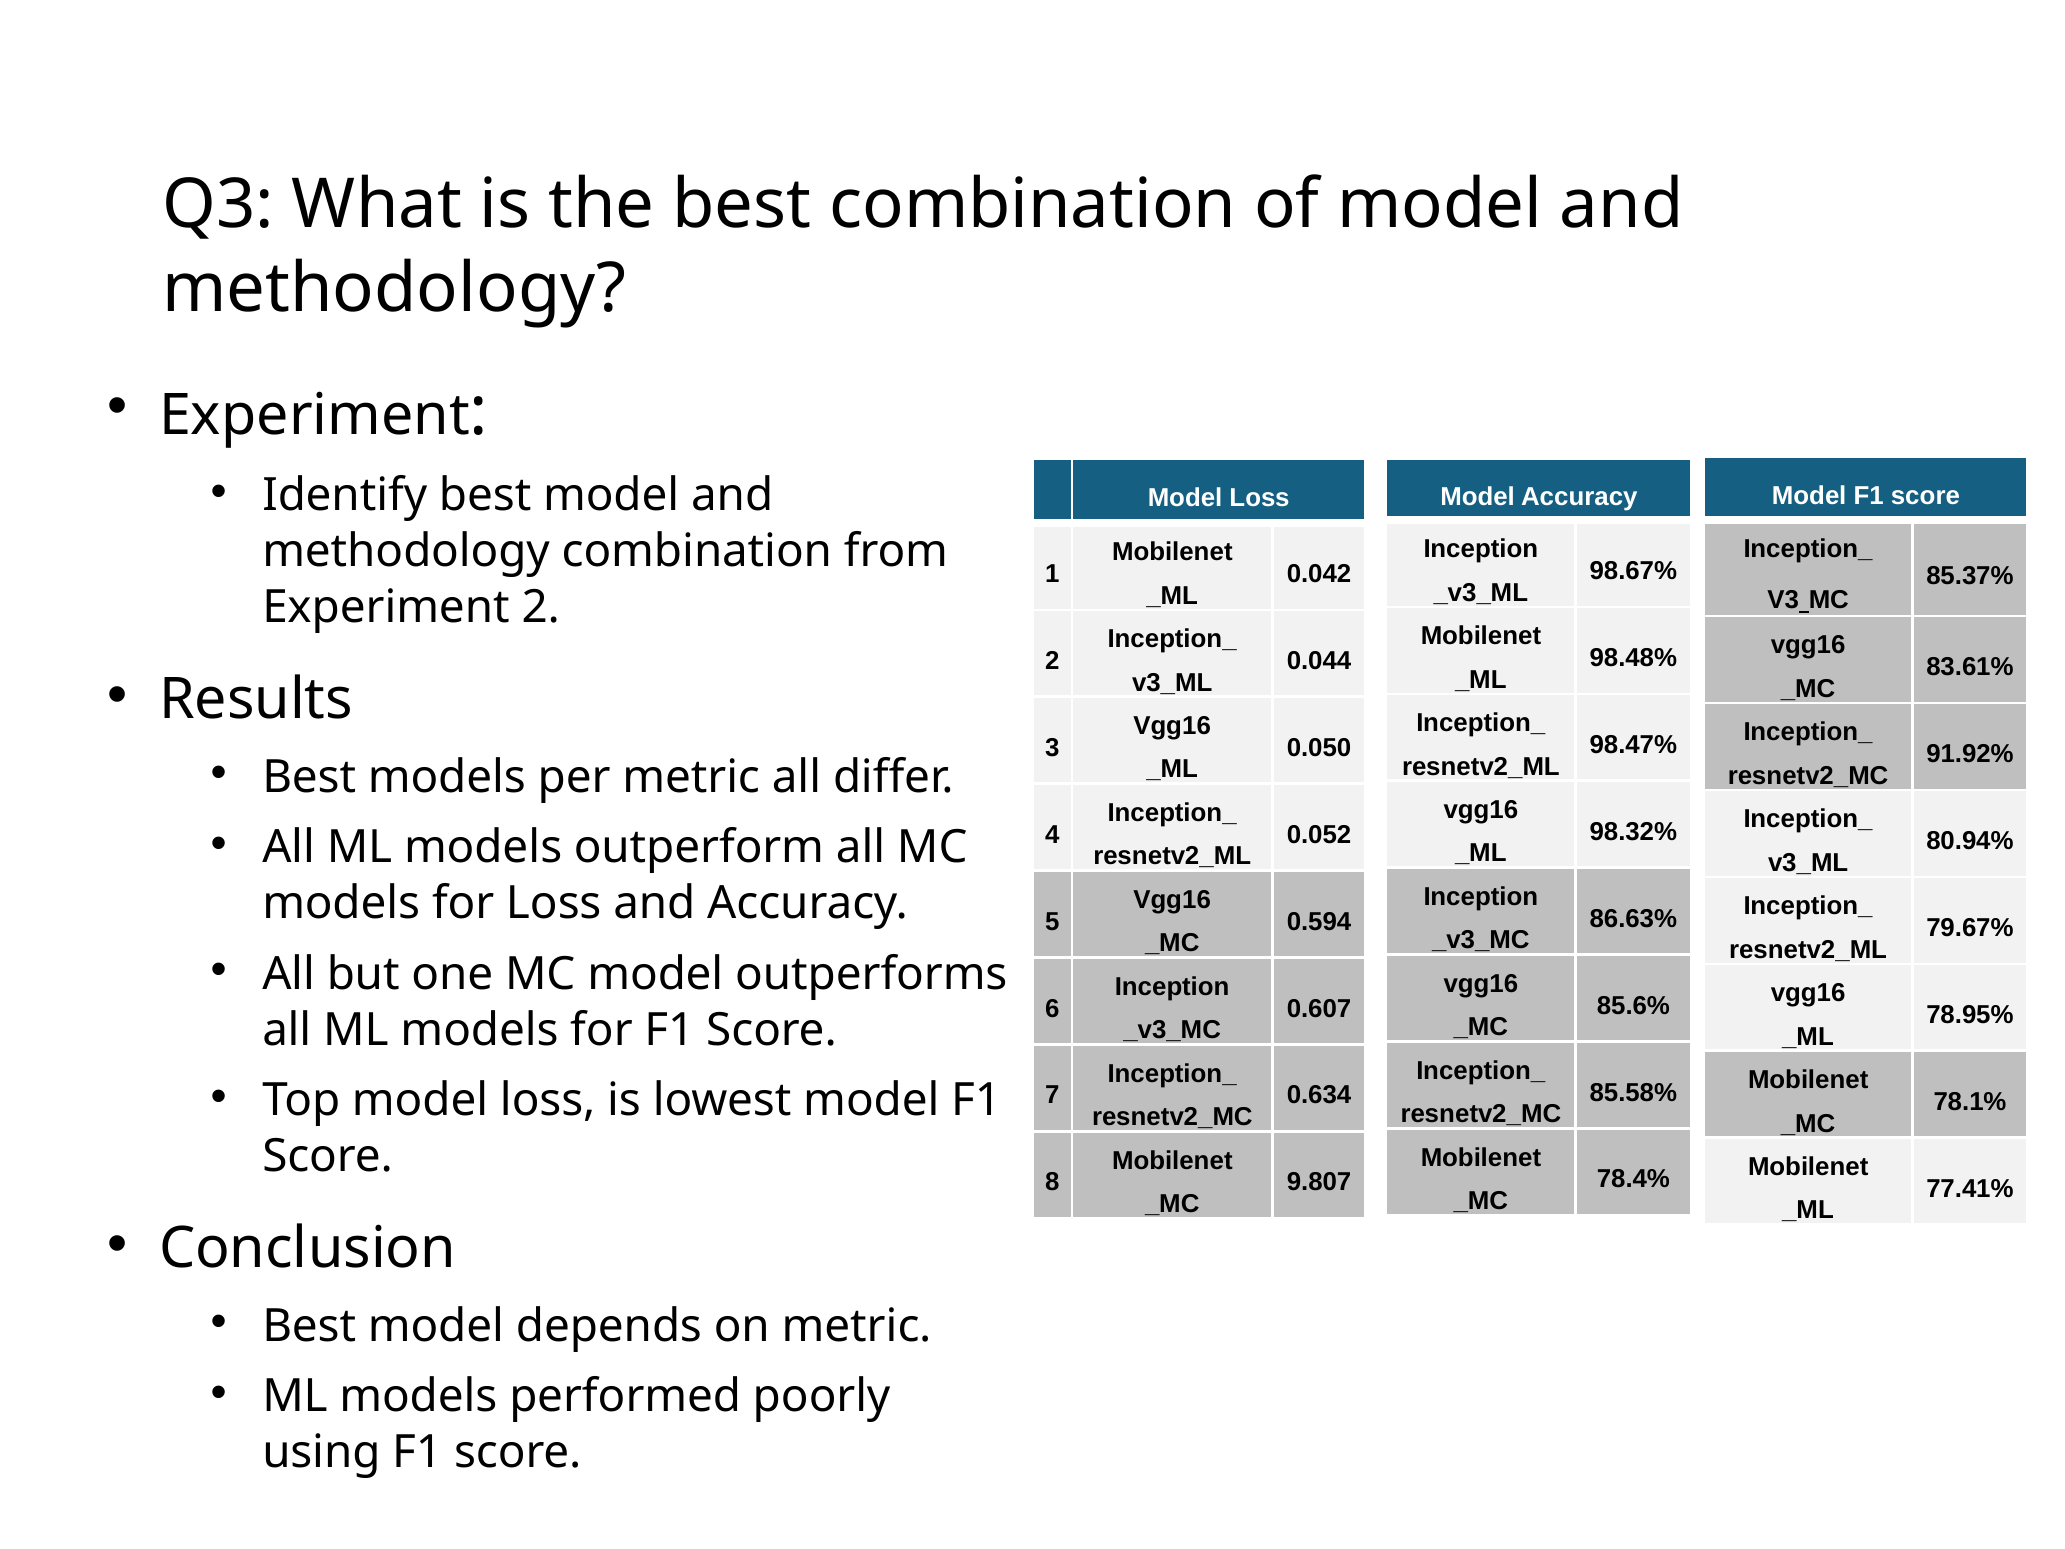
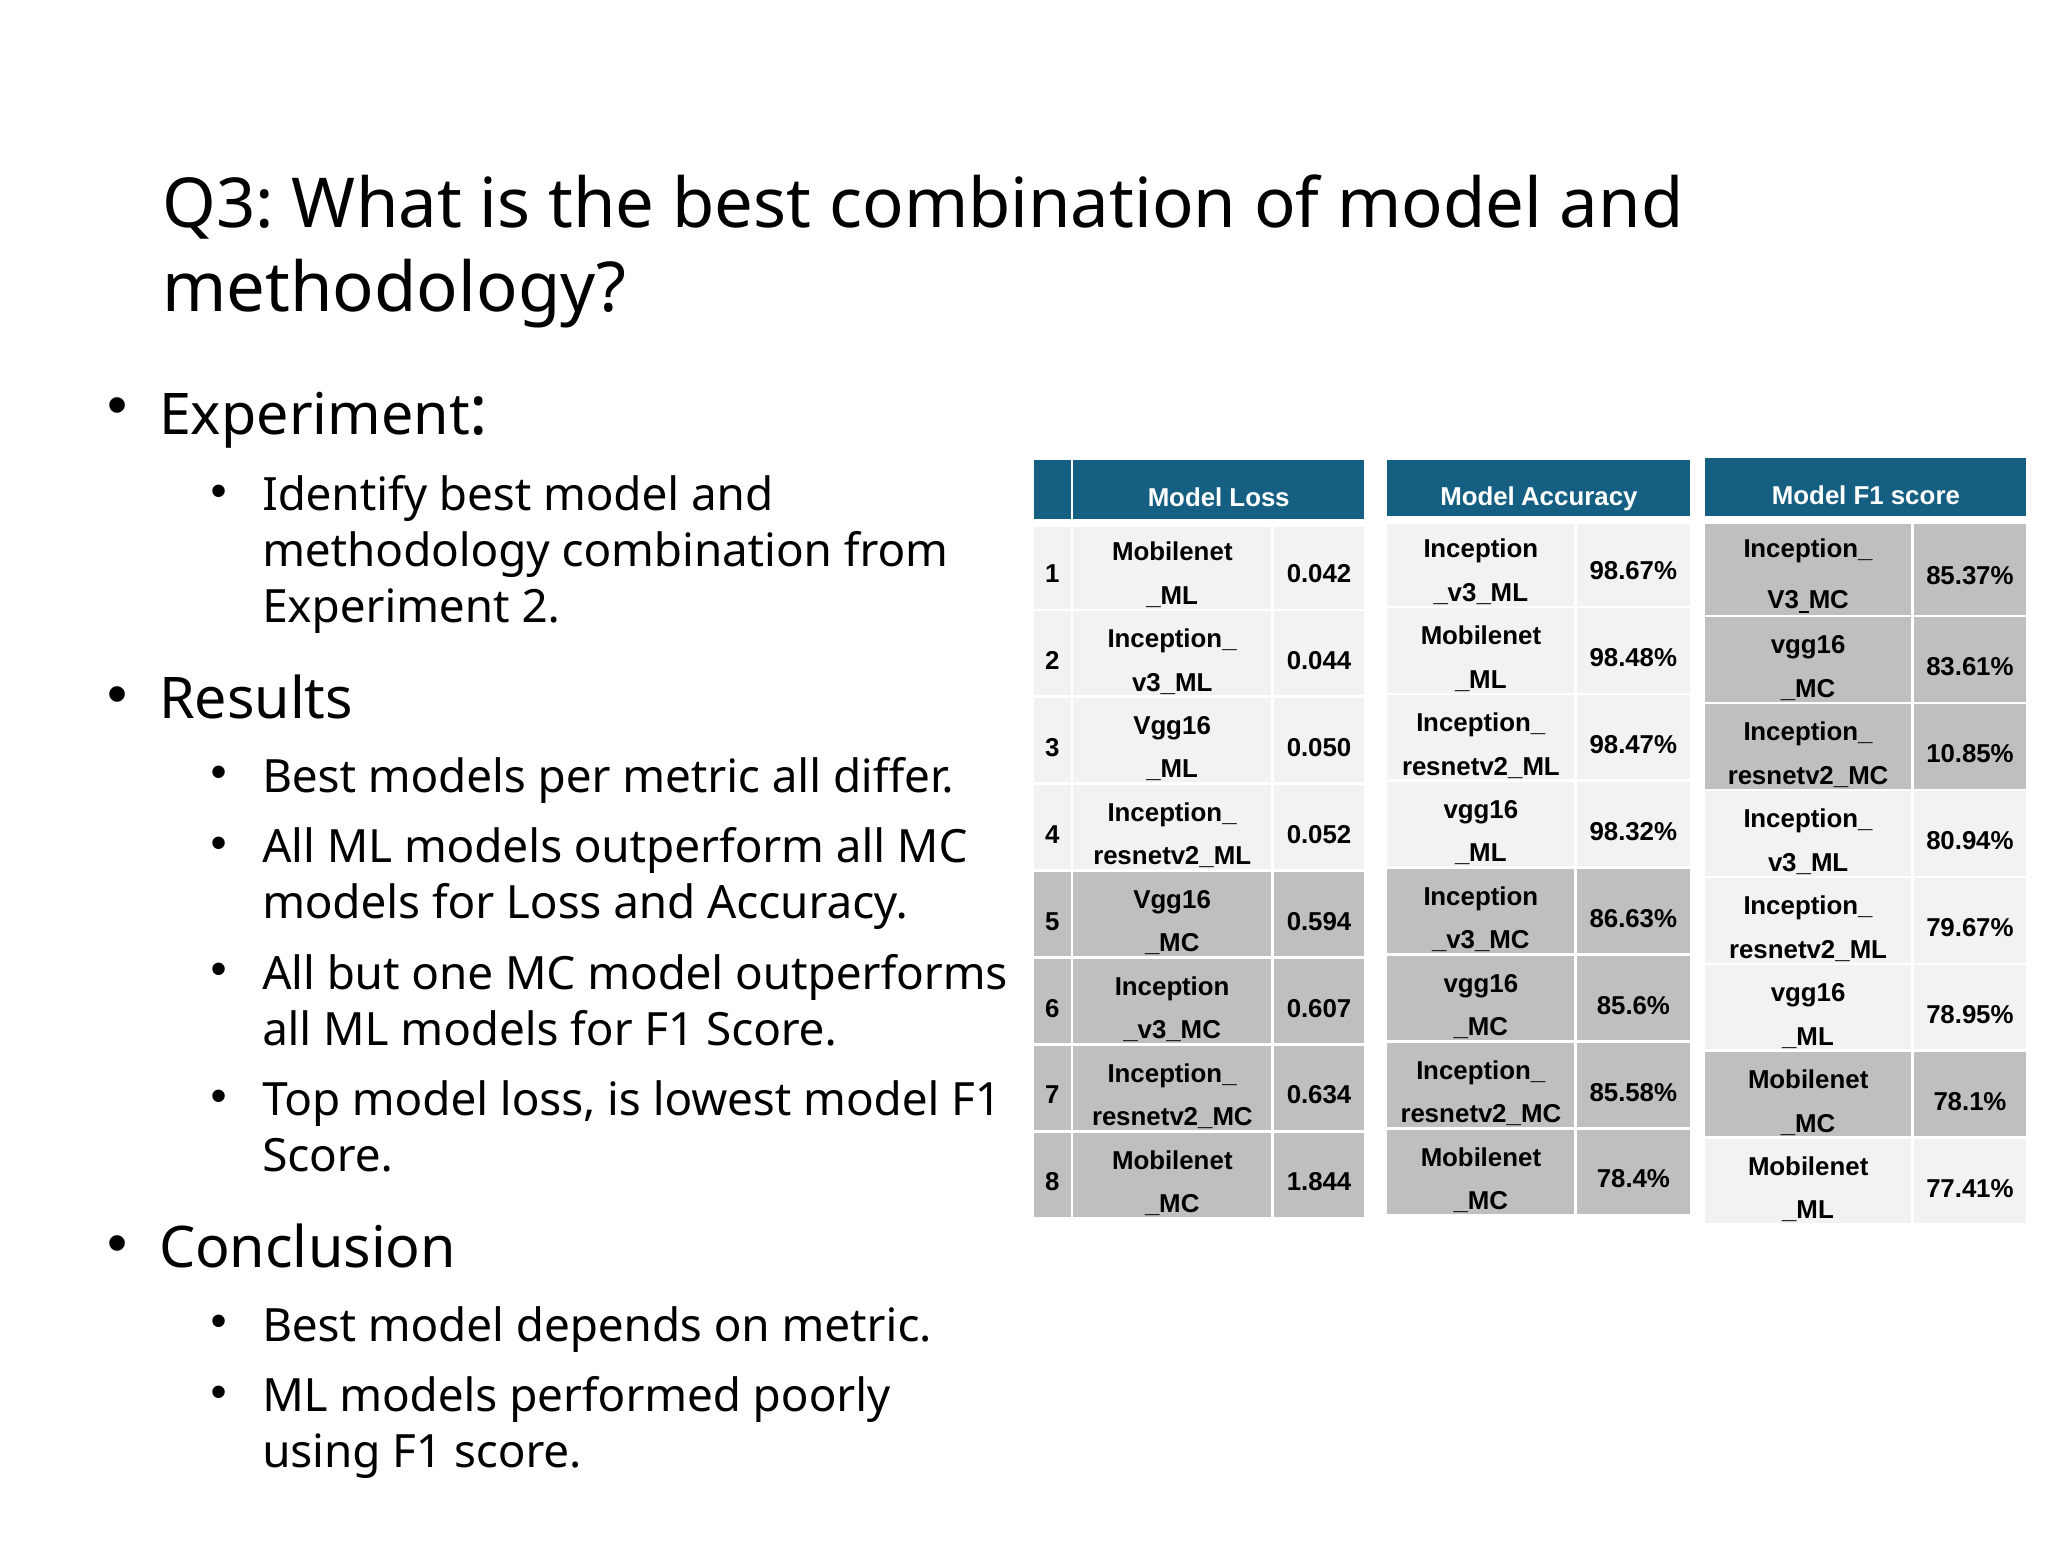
91.92%: 91.92% -> 10.85% (1970, 754)
9.807: 9.807 -> 1.844 (1319, 1182)
